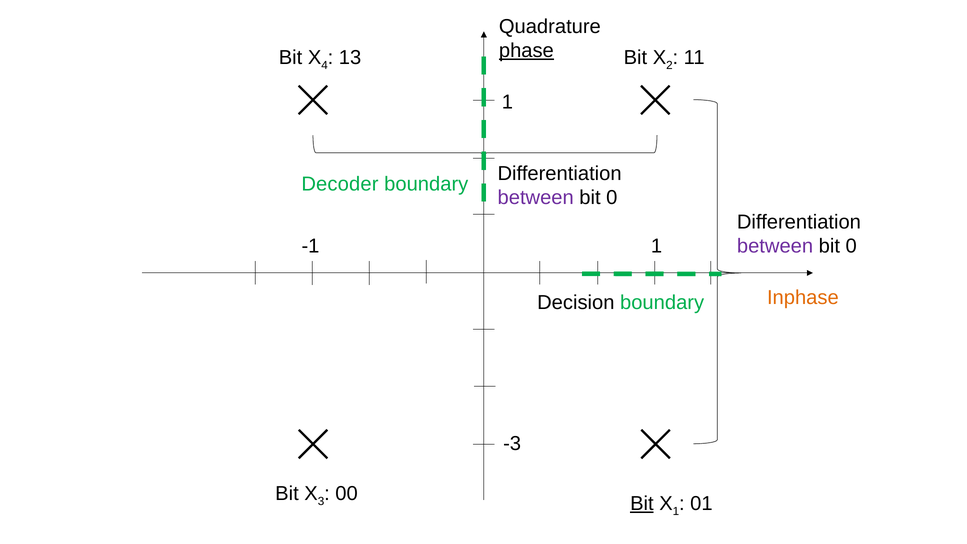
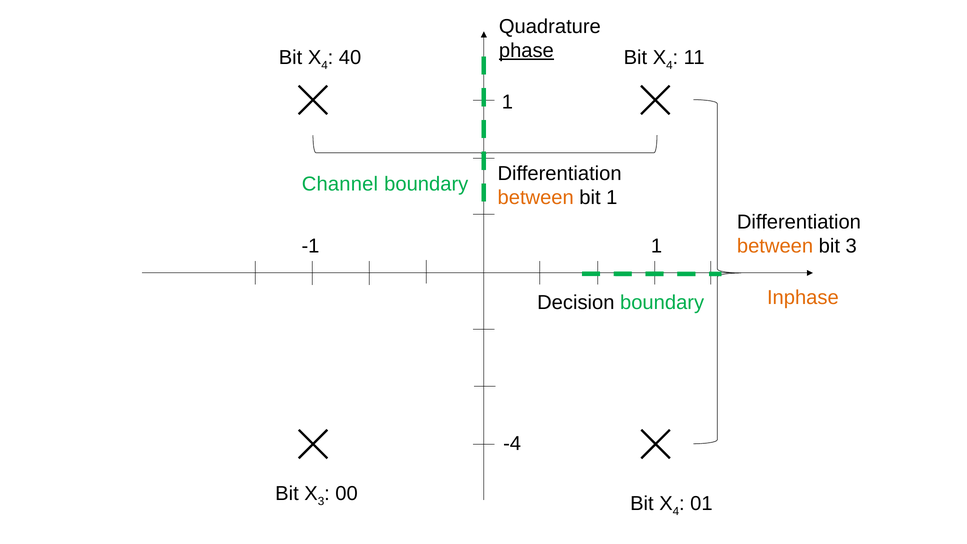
2: 2 -> 4 (669, 65)
13: 13 -> 40 (350, 58)
Decoder: Decoder -> Channel (340, 184)
between colour: purple -> orange (536, 198)
0: 0 -> 1 (612, 198)
between colour: purple -> orange (775, 246)
0: 0 -> 3 (851, 246)
-3: -3 -> -4 (512, 444)
Bit underline: present -> none (642, 503)
1: 1 -> 4 (676, 511)
